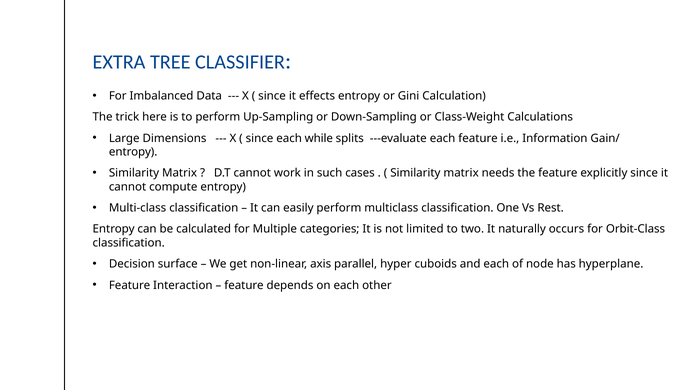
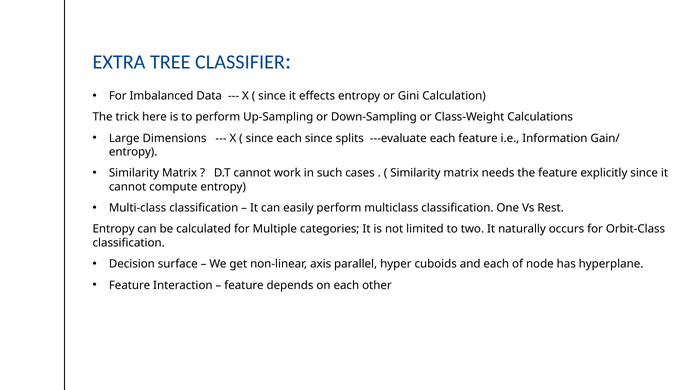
each while: while -> since (319, 138)
